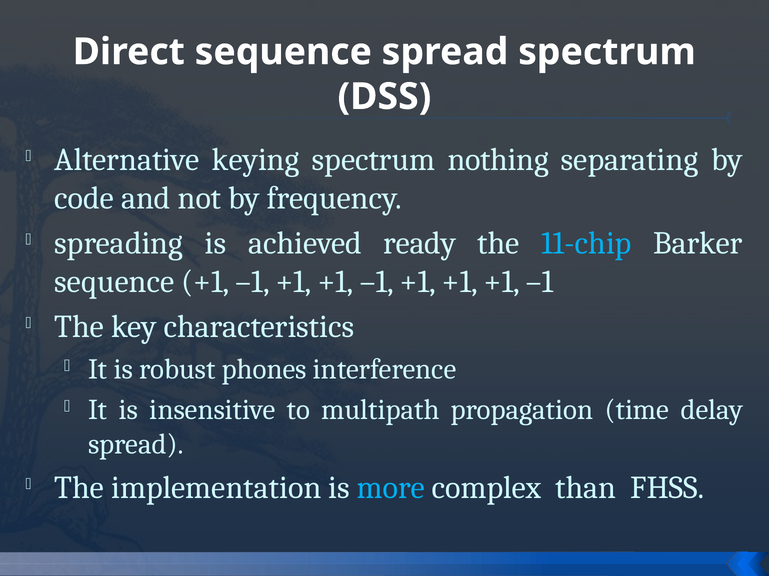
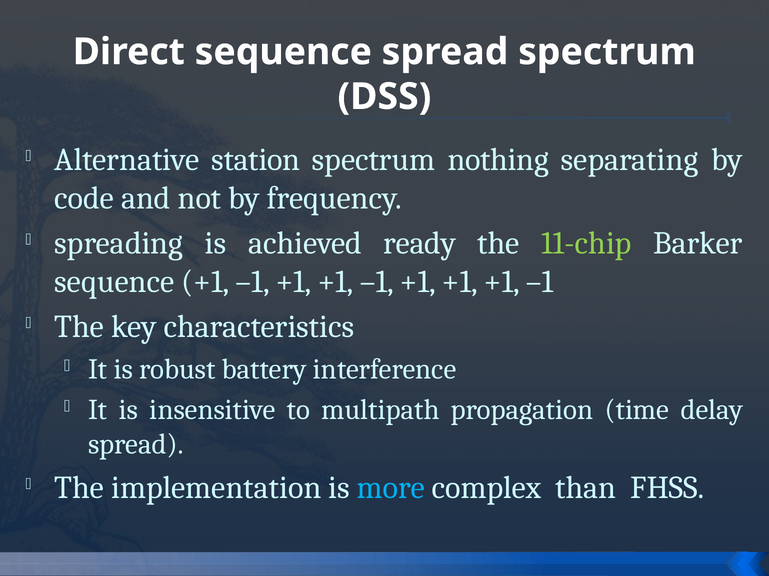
keying: keying -> station (256, 160)
11-chip colour: light blue -> light green (586, 244)
phones: phones -> battery (264, 370)
